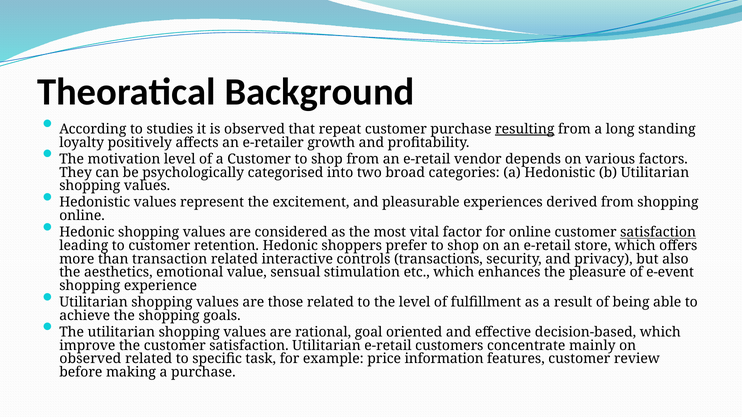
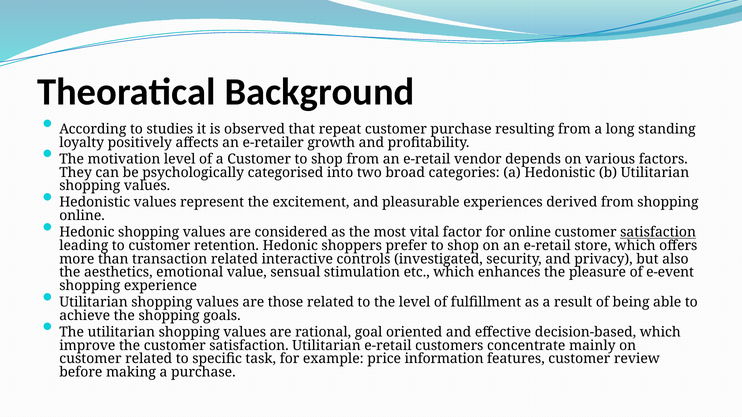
resulting underline: present -> none (525, 129)
transactions: transactions -> investigated (438, 259)
observed: observed -> customer (90, 359)
